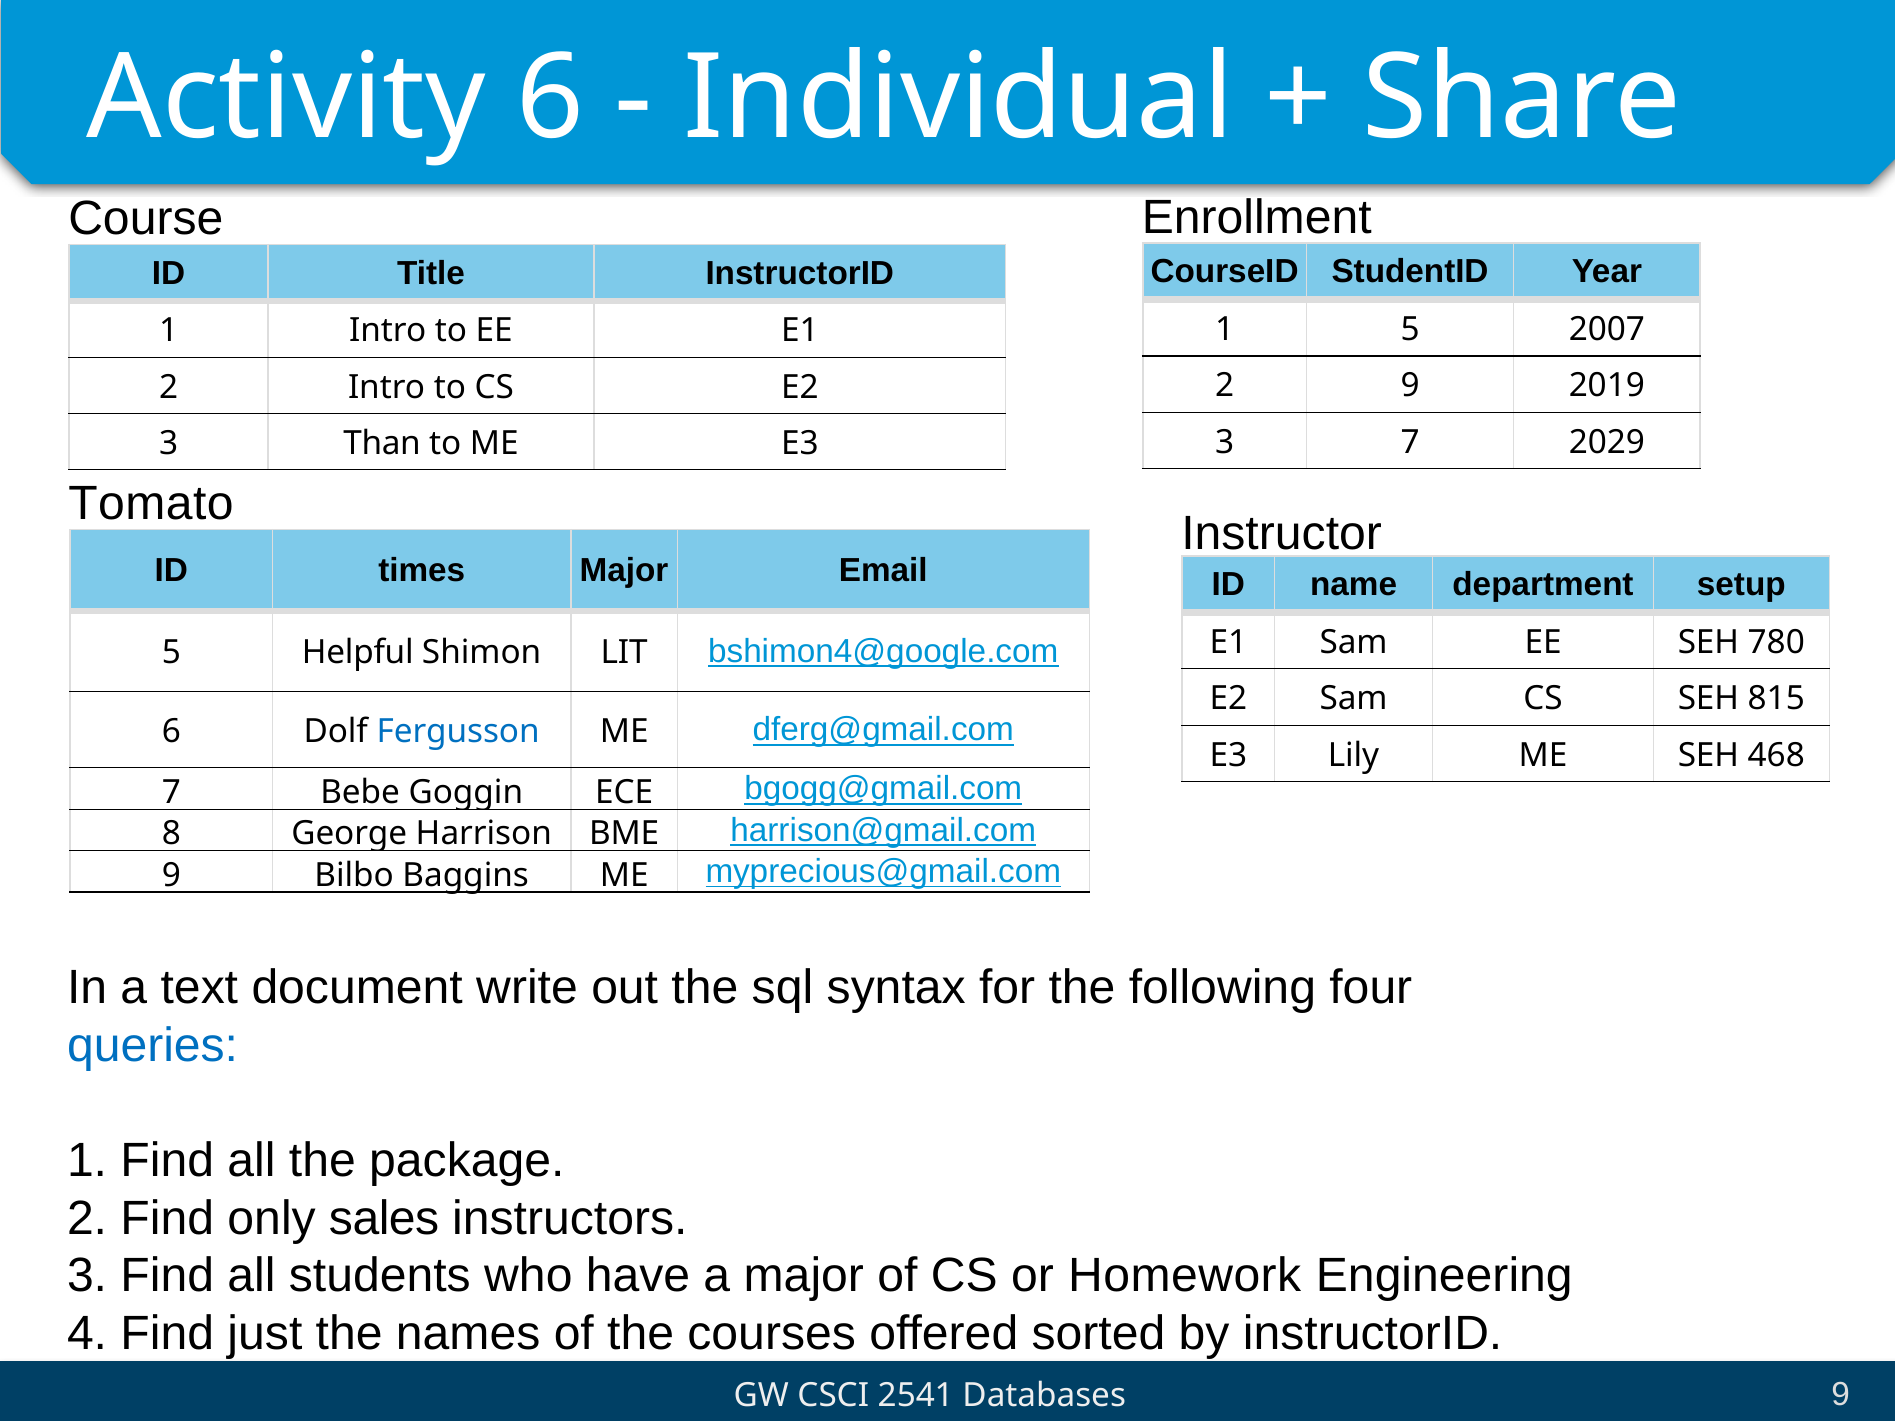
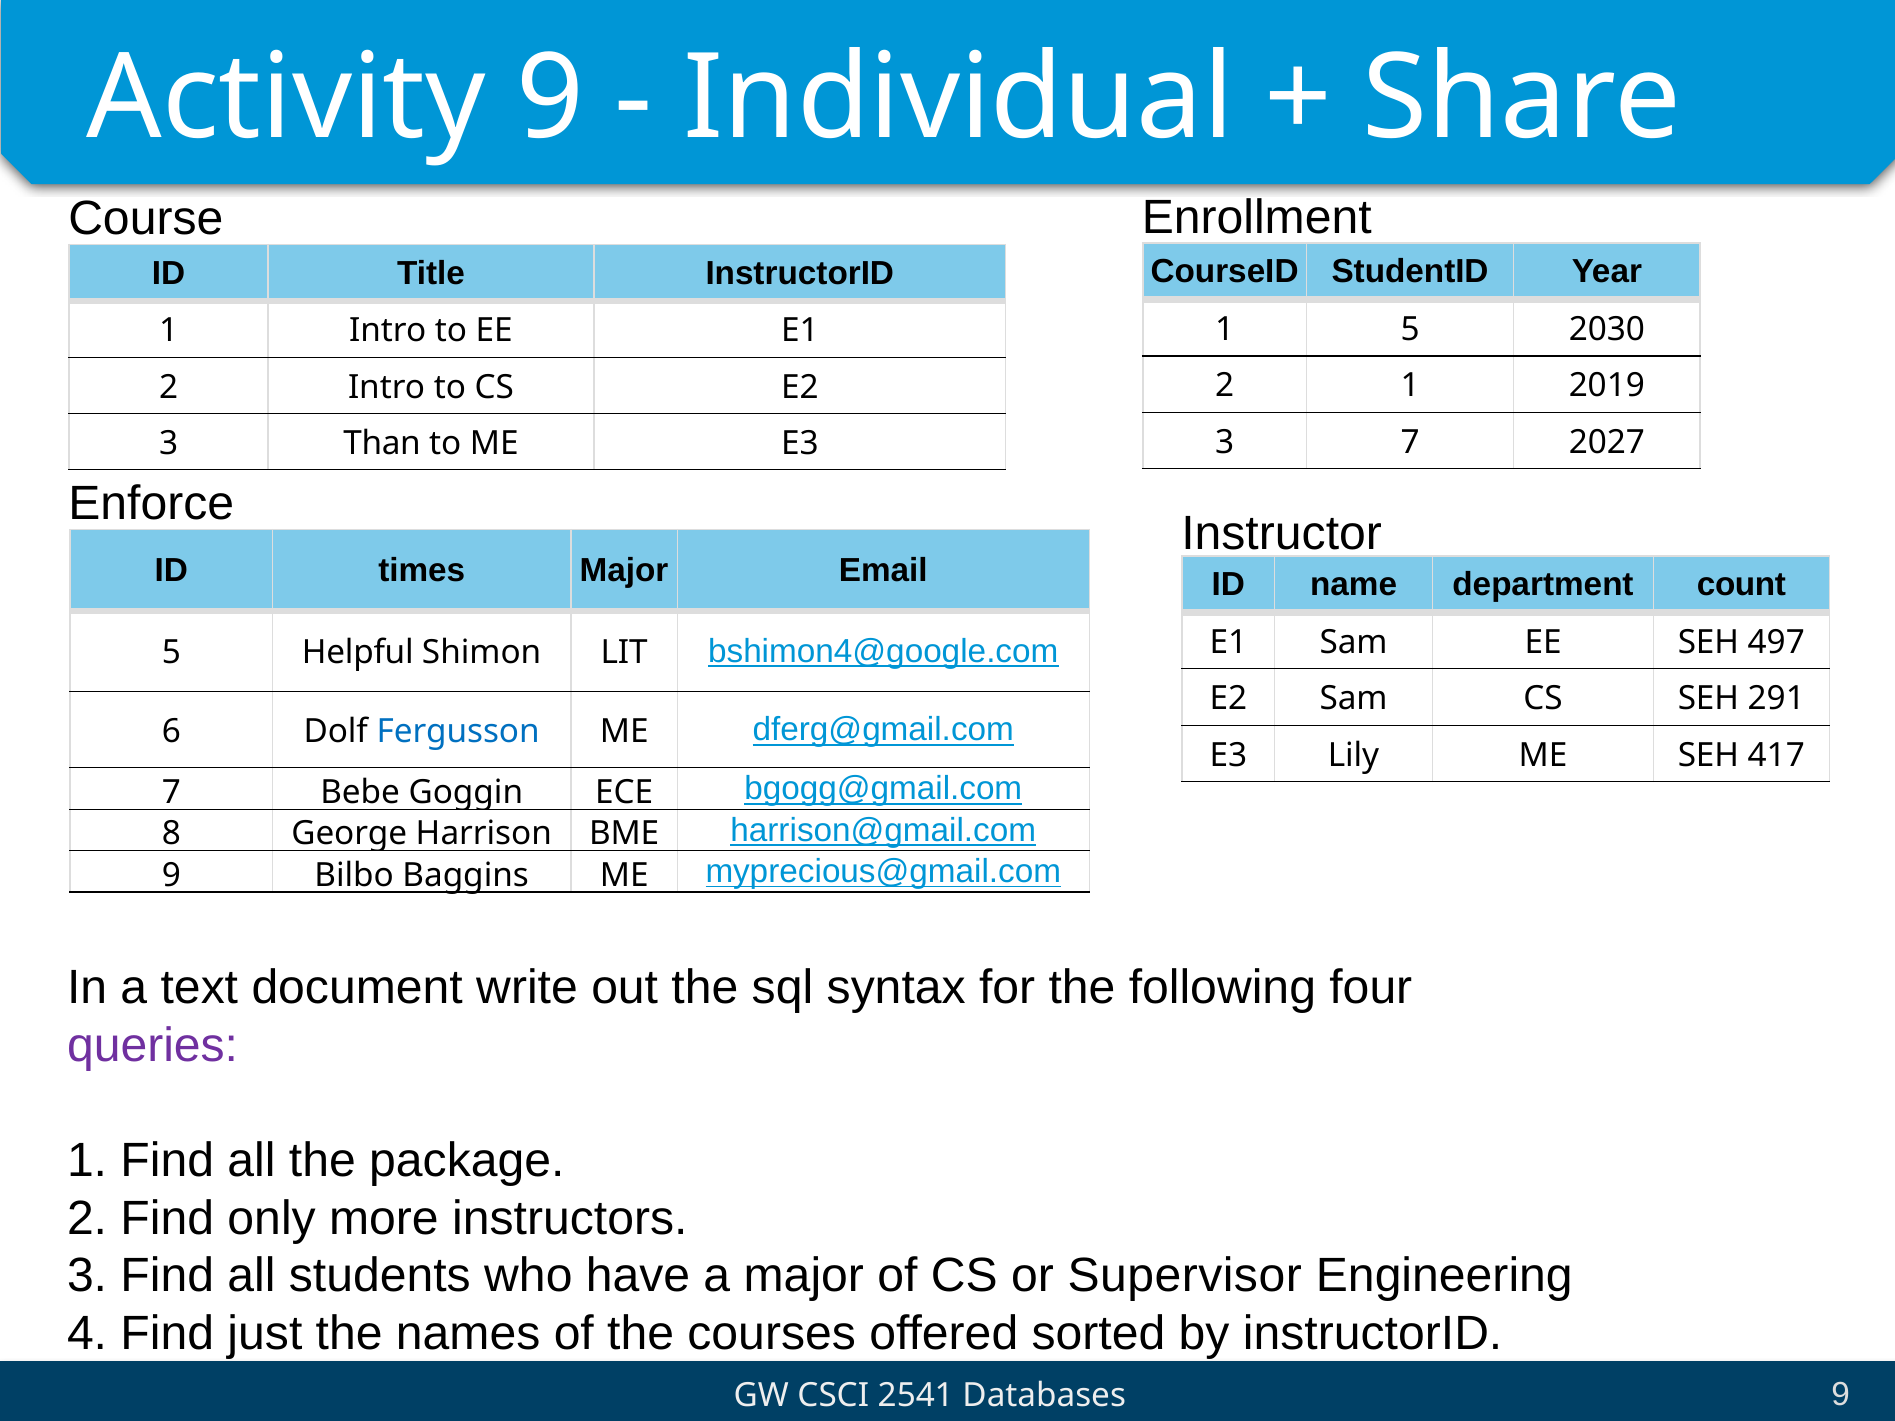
Activity 6: 6 -> 9 (550, 99)
2007: 2007 -> 2030 (1607, 330)
2 9: 9 -> 1 (1410, 386)
2029: 2029 -> 2027 (1607, 442)
Tomato: Tomato -> Enforce (151, 504)
setup: setup -> count (1741, 585)
780: 780 -> 497 (1776, 643)
815: 815 -> 291 (1776, 699)
468: 468 -> 417 (1776, 755)
queries colour: blue -> purple (153, 1046)
sales: sales -> more (384, 1219)
Homework: Homework -> Supervisor (1185, 1276)
